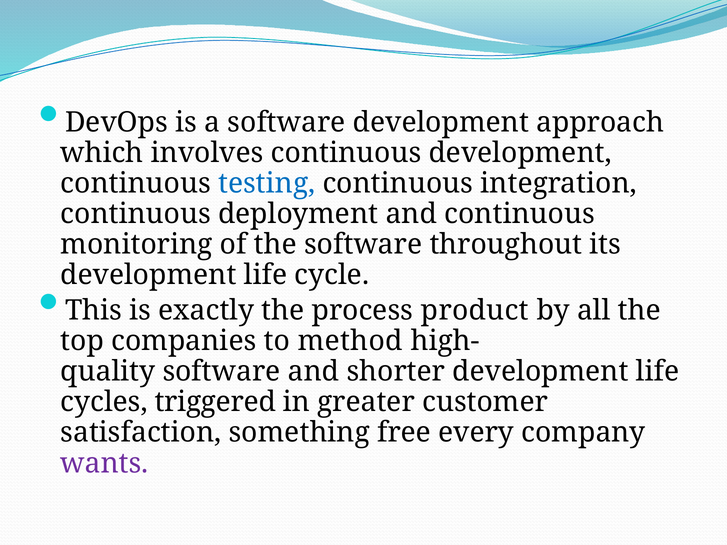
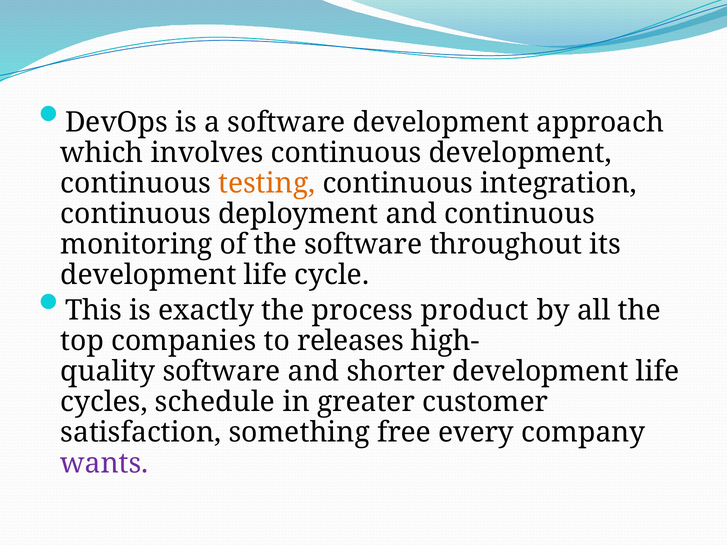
testing colour: blue -> orange (267, 183)
method: method -> releases (350, 341)
triggered: triggered -> schedule (215, 402)
